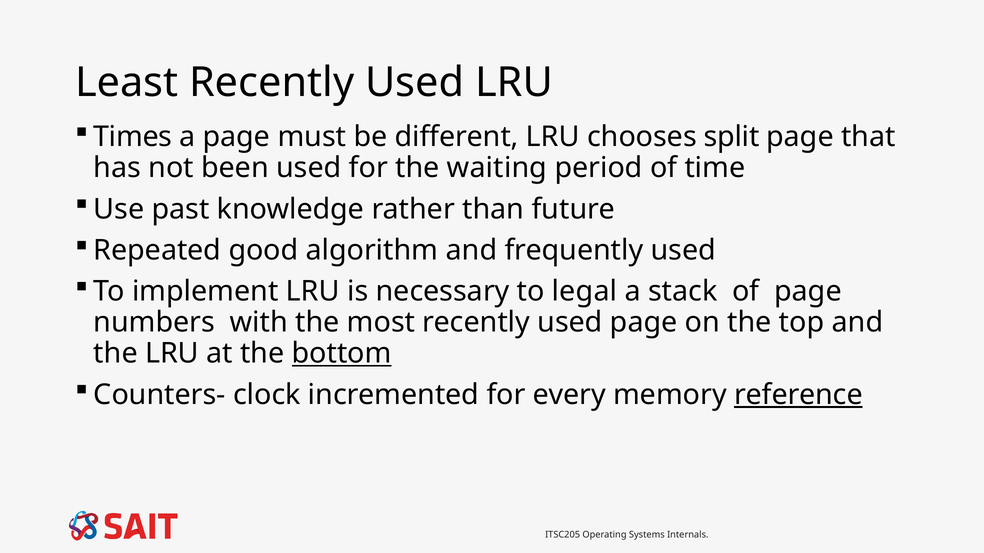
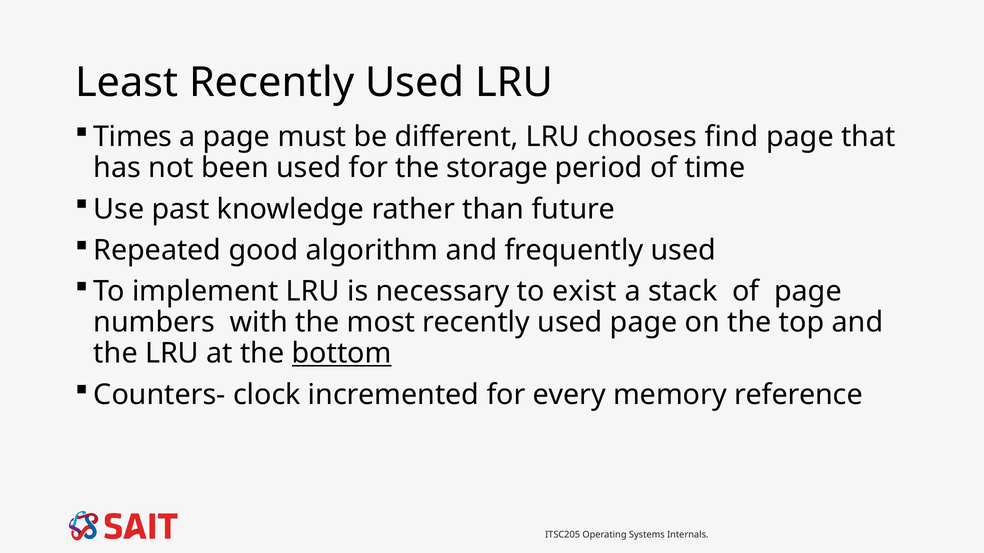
split: split -> find (731, 137)
waiting: waiting -> storage (497, 168)
legal: legal -> exist (584, 292)
reference underline: present -> none (798, 395)
